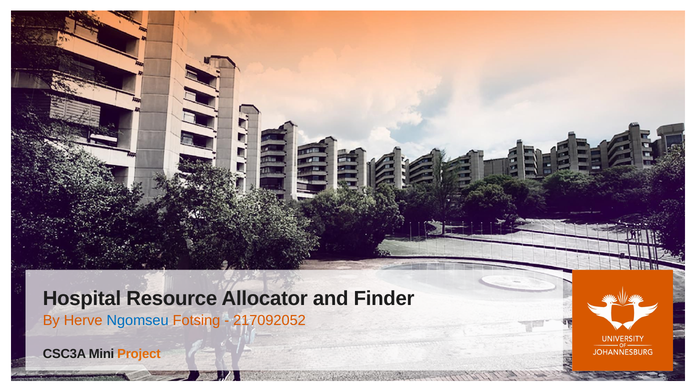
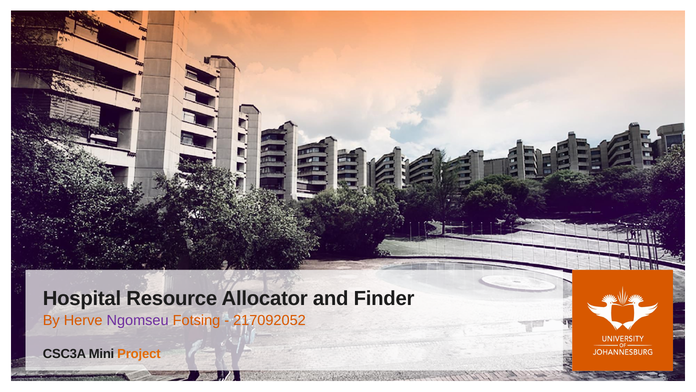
Ngomseu colour: blue -> purple (138, 320)
